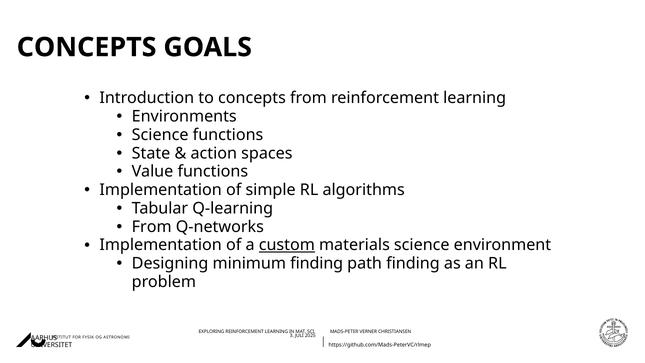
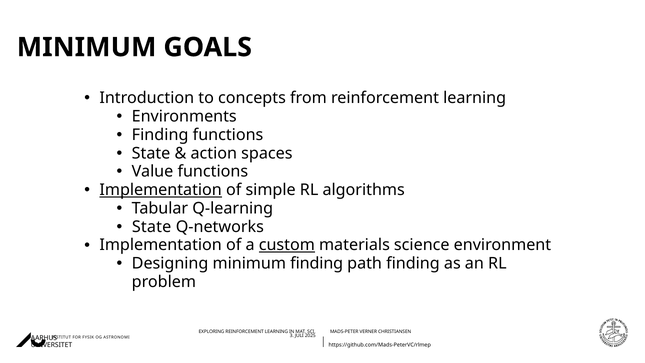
CONCEPTS: CONCEPTS -> MINIMUM (87, 47)
Science: Science -> Finding (160, 135)
Implementation underline: none -> present (161, 190)
From: From -> State (152, 227)
